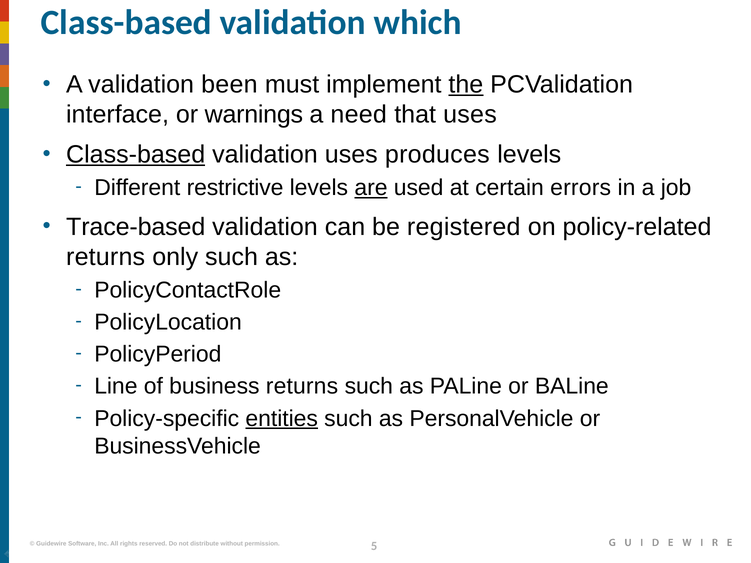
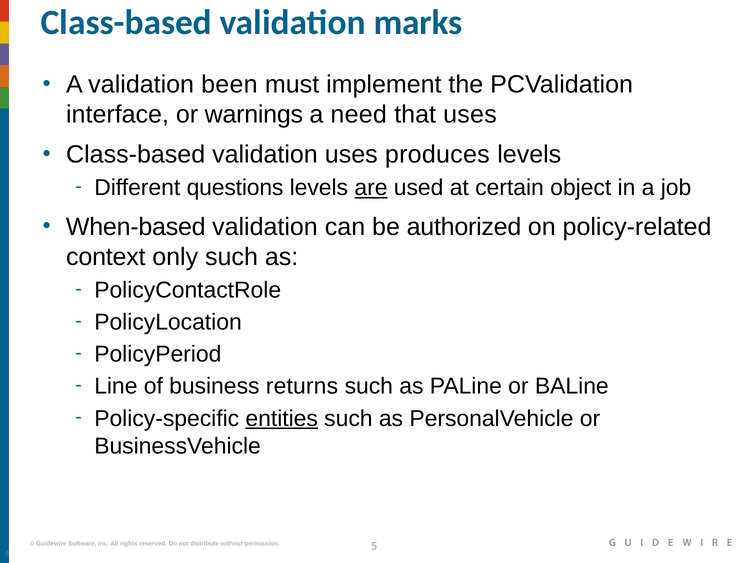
which: which -> marks (418, 23)
the underline: present -> none (466, 85)
Class-based underline: present -> none (136, 155)
restrictive: restrictive -> questions (235, 188)
errors: errors -> object (581, 188)
Trace-based: Trace-based -> When-based (136, 227)
registered: registered -> authorized (464, 227)
returns: returns -> context (106, 257)
